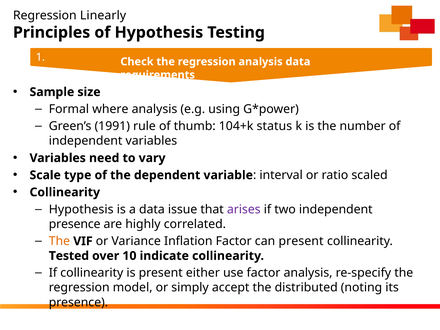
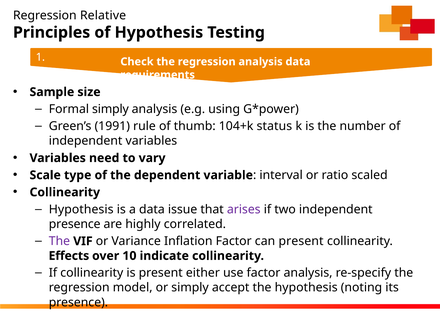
Linearly: Linearly -> Relative (103, 15)
Formal where: where -> simply (110, 109)
The colour: orange -> purple (59, 241)
Tested: Tested -> Effects (69, 256)
the distributed: distributed -> hypothesis (306, 288)
